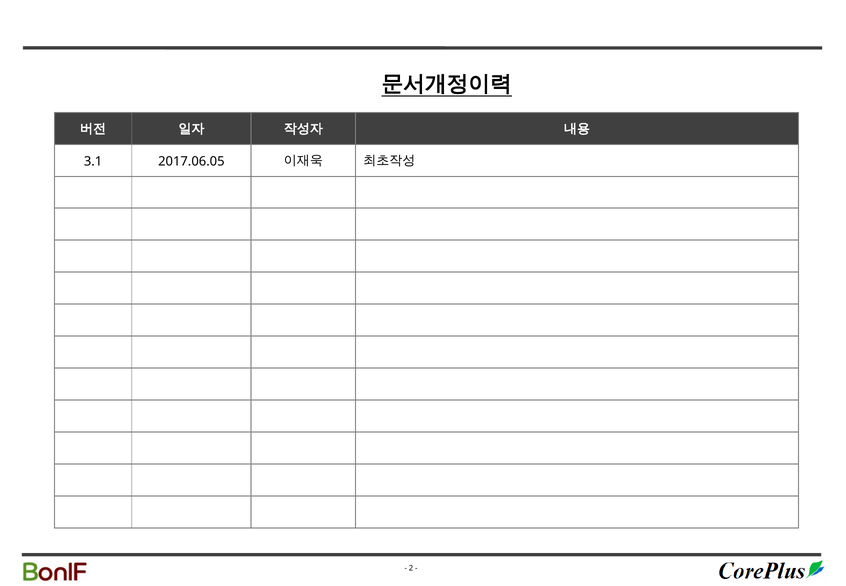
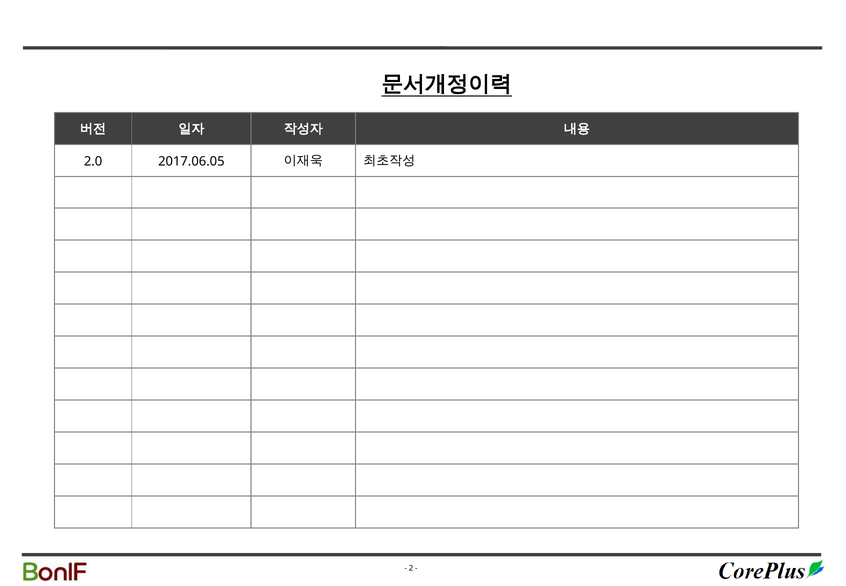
3.1: 3.1 -> 2.0 (93, 161)
